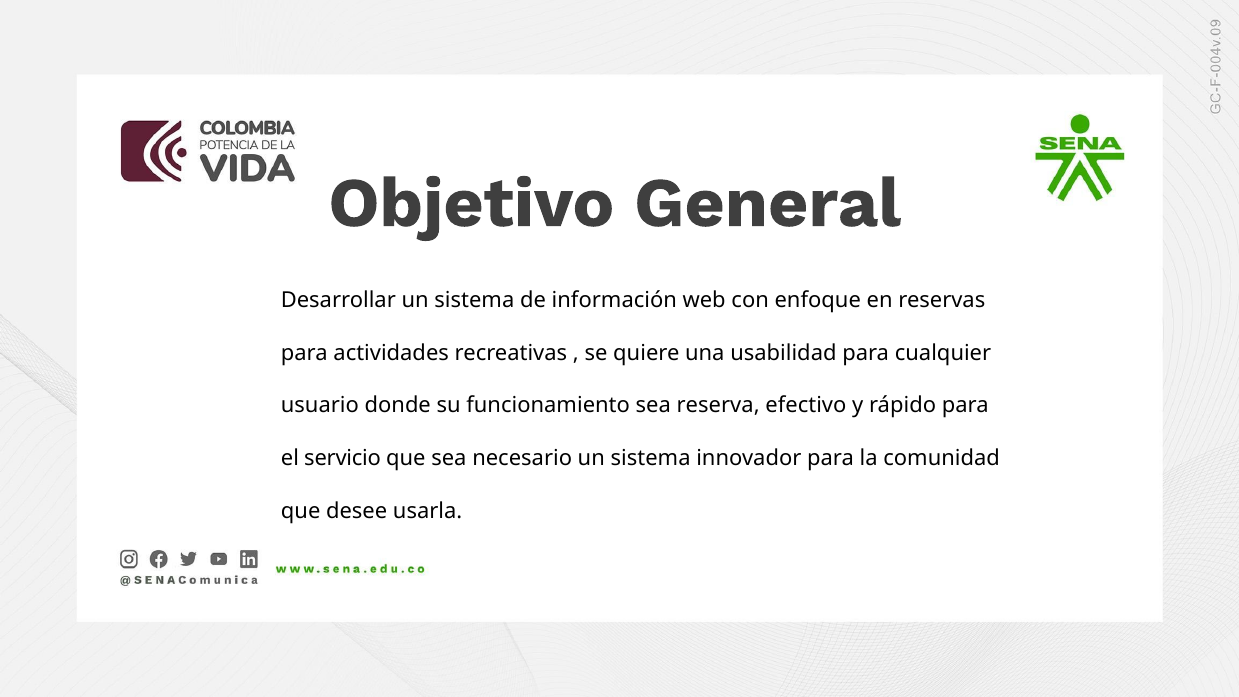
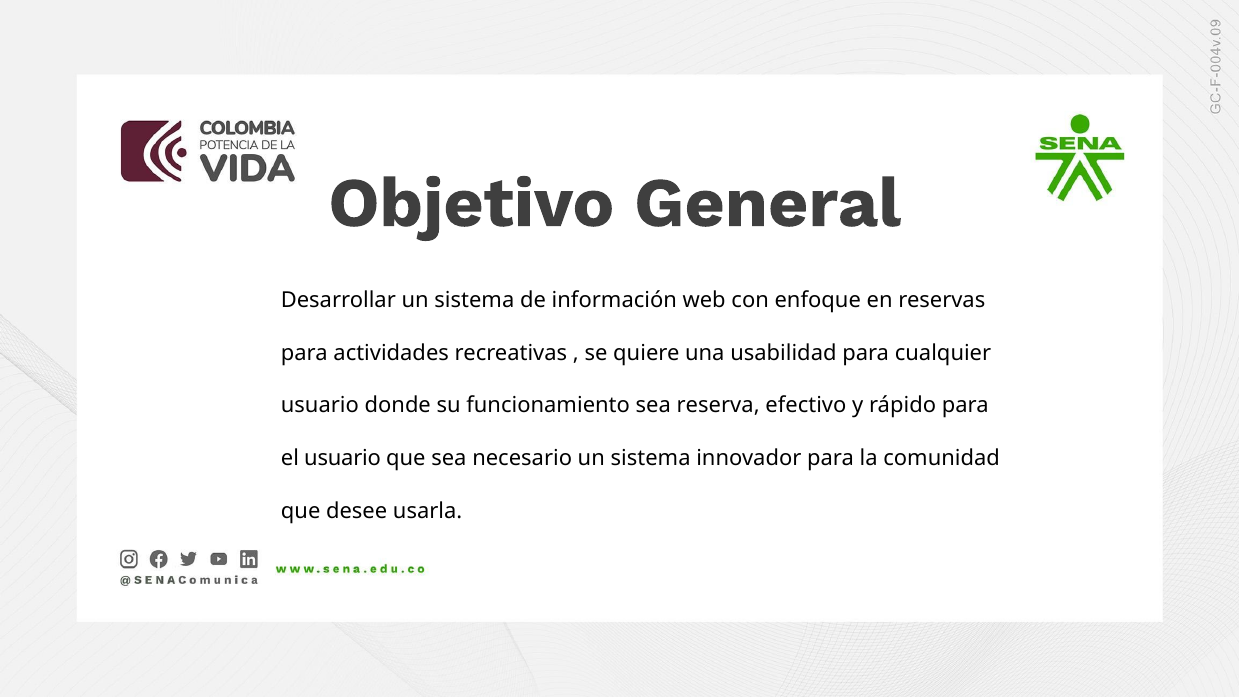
el servicio: servicio -> usuario (343, 458)
